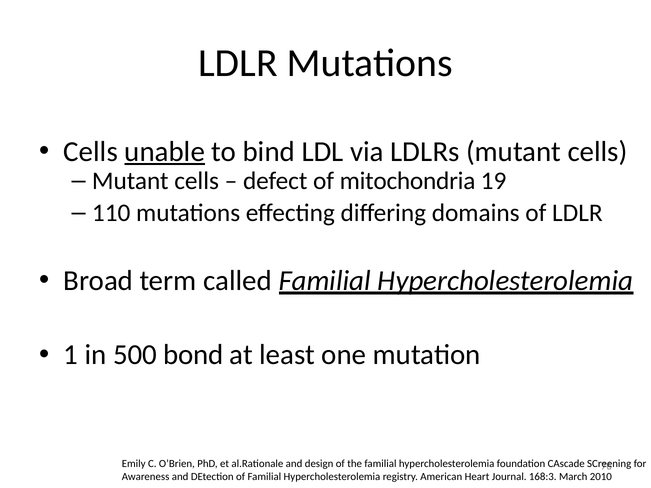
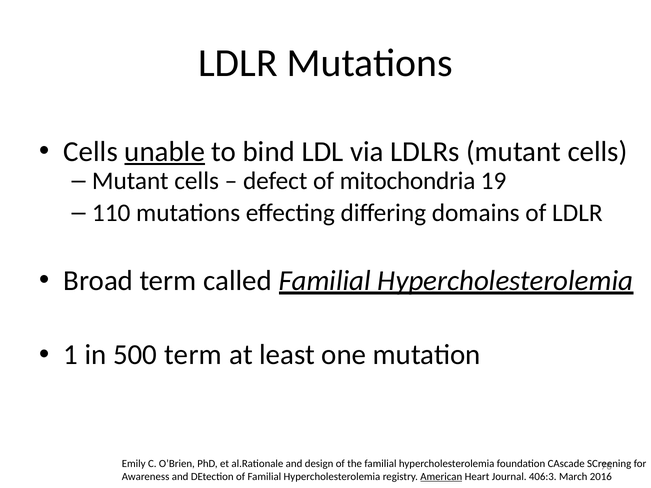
500 bond: bond -> term (193, 355)
American underline: none -> present (441, 477)
168:3: 168:3 -> 406:3 (543, 477)
2010: 2010 -> 2016 (601, 477)
